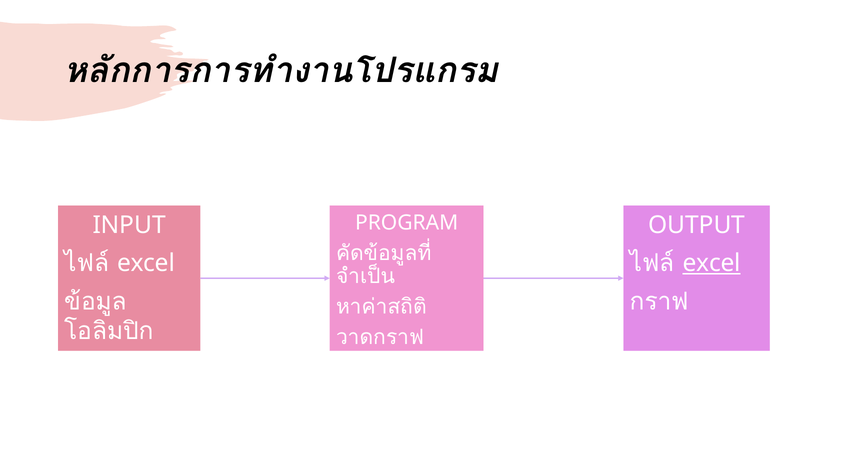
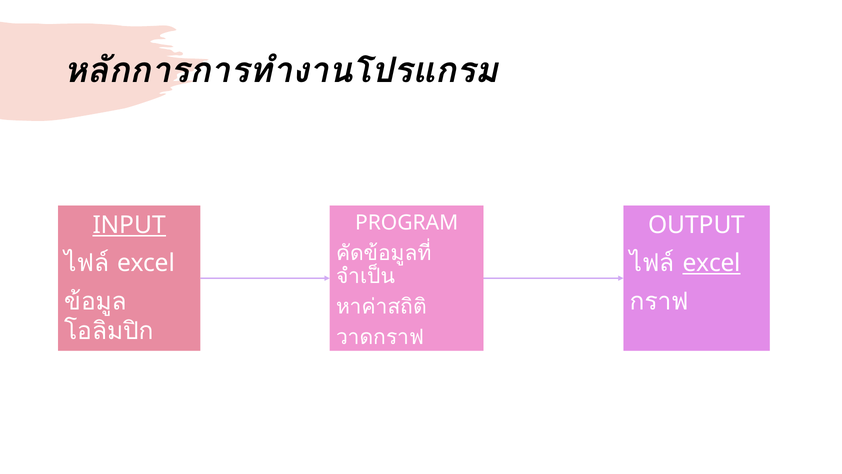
INPUT underline: none -> present (129, 225)
